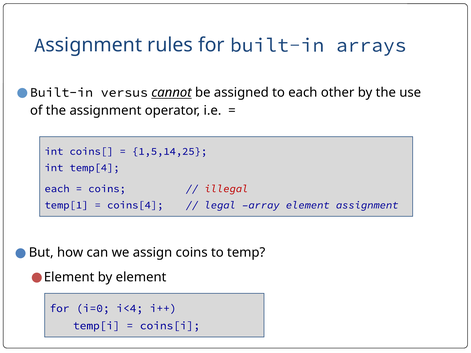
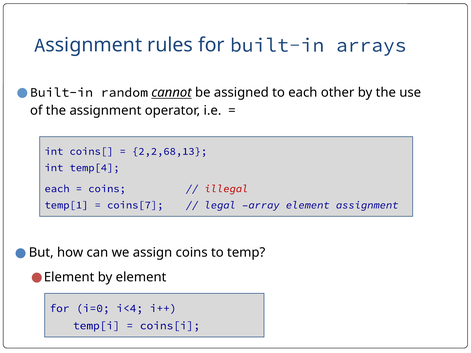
versus: versus -> random (124, 92)
1,5,14,25: 1,5,14,25 -> 2,2,68,13 (170, 151)
coins[4: coins[4 -> coins[7 (135, 205)
